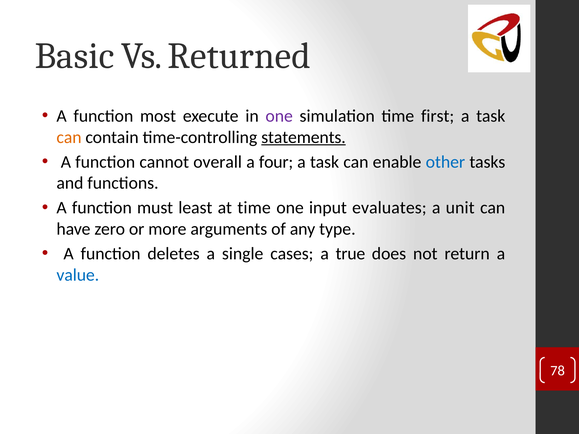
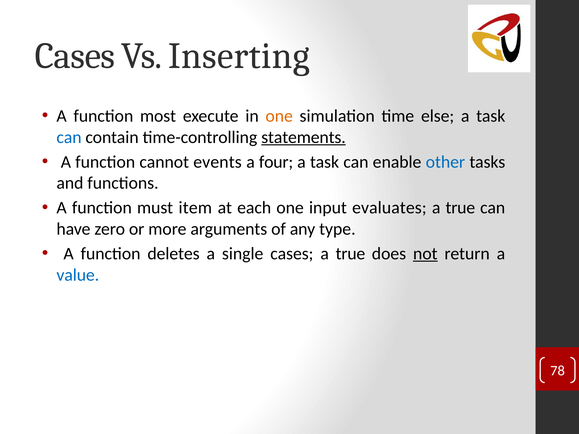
Basic: Basic -> Cases (75, 56)
Returned: Returned -> Inserting (239, 56)
one colour: purple -> orange (279, 116)
first: first -> else (438, 116)
can colour: orange -> blue (69, 137)
overall: overall -> events (218, 162)
least: least -> item (195, 208)
at time: time -> each (254, 208)
unit: unit -> true (460, 208)
not underline: none -> present (425, 254)
